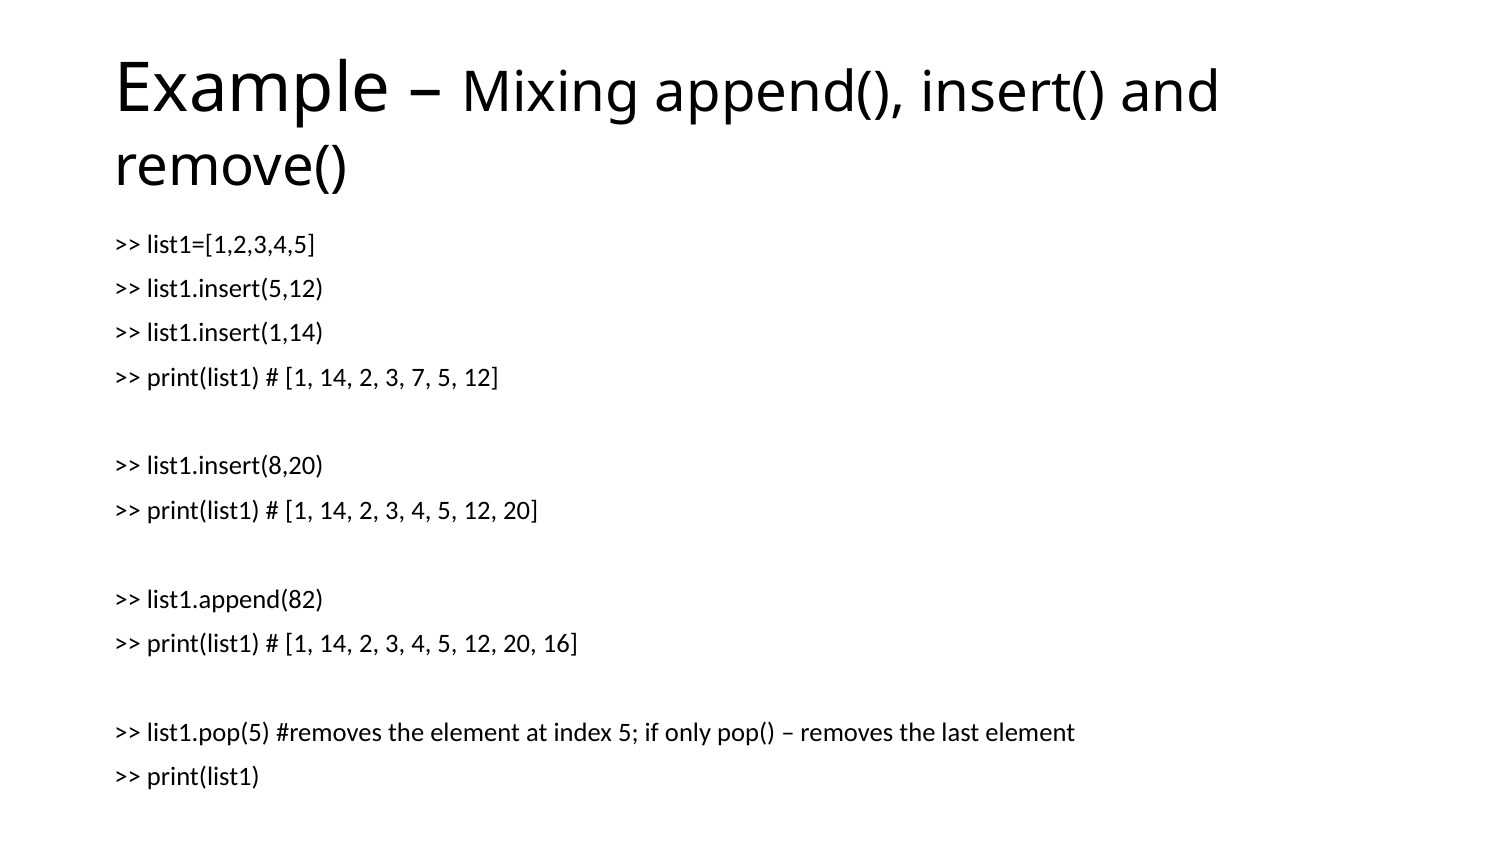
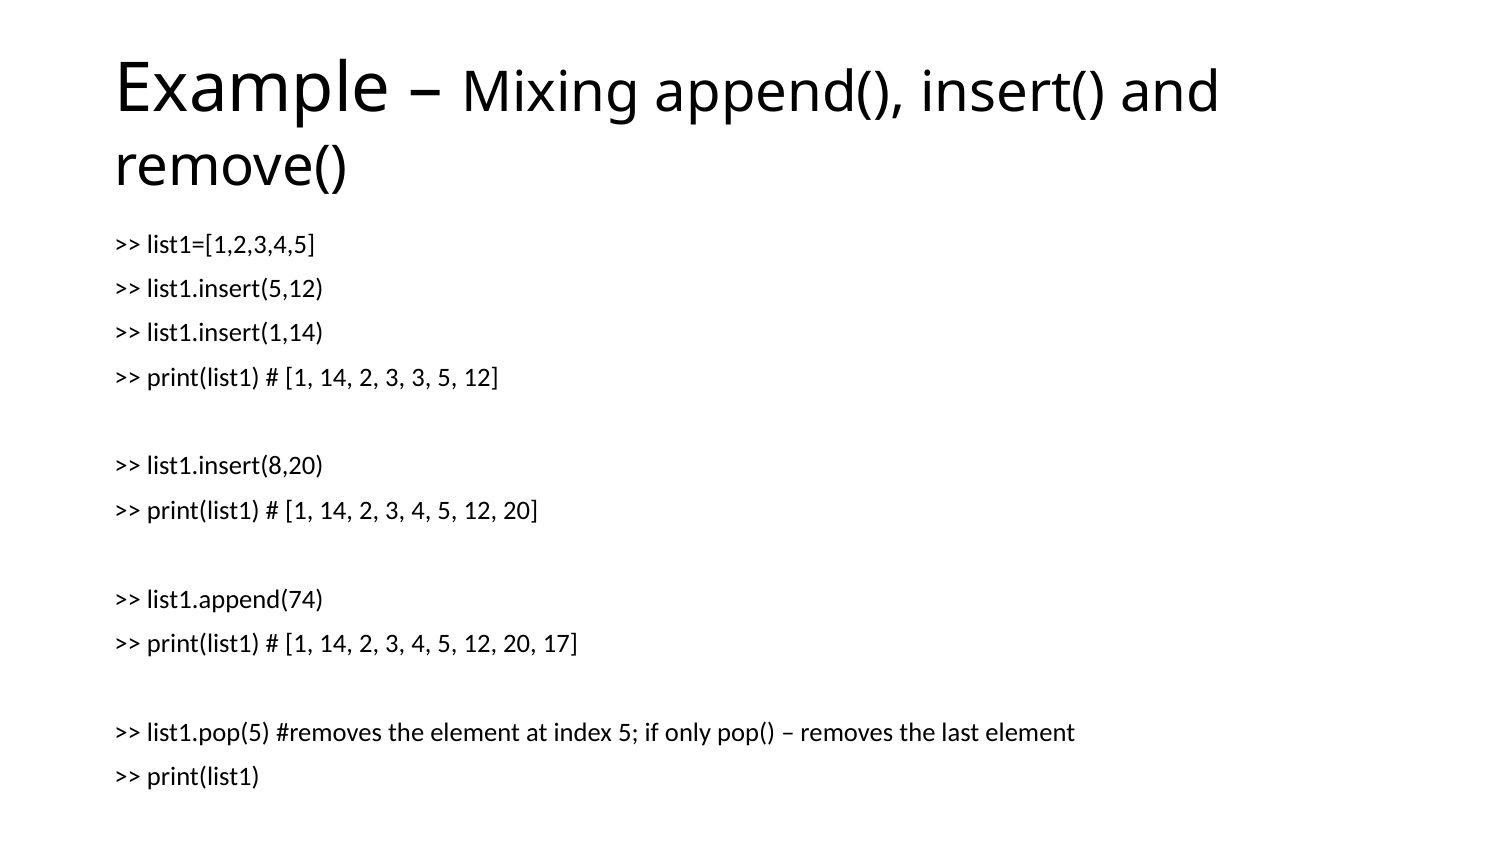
3 7: 7 -> 3 (421, 378)
list1.append(82: list1.append(82 -> list1.append(74 (235, 599)
16: 16 -> 17 (560, 644)
